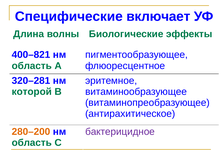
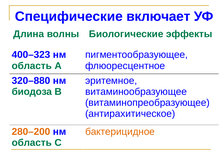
400–821: 400–821 -> 400–323 (31, 55)
320–281: 320–281 -> 320–880 (31, 81)
которой: которой -> биодоза (32, 92)
бактерицидное colour: purple -> orange (120, 132)
